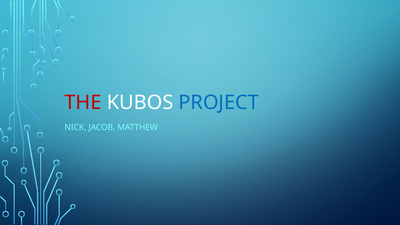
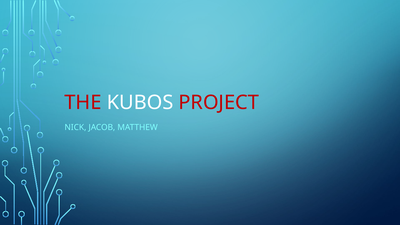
PROJECT colour: blue -> red (219, 103)
